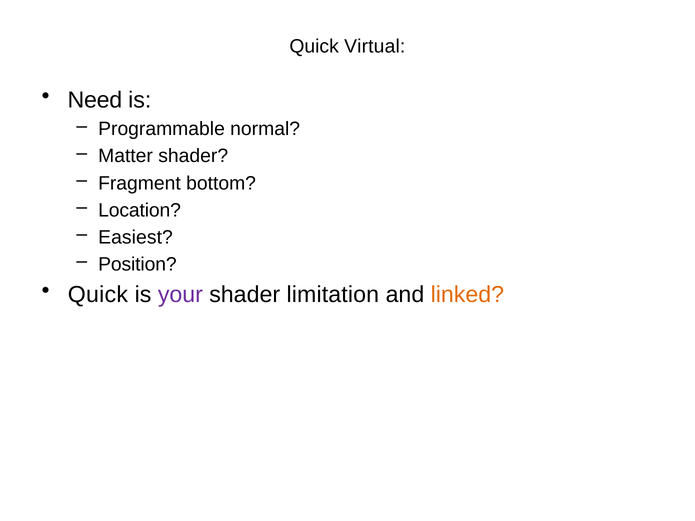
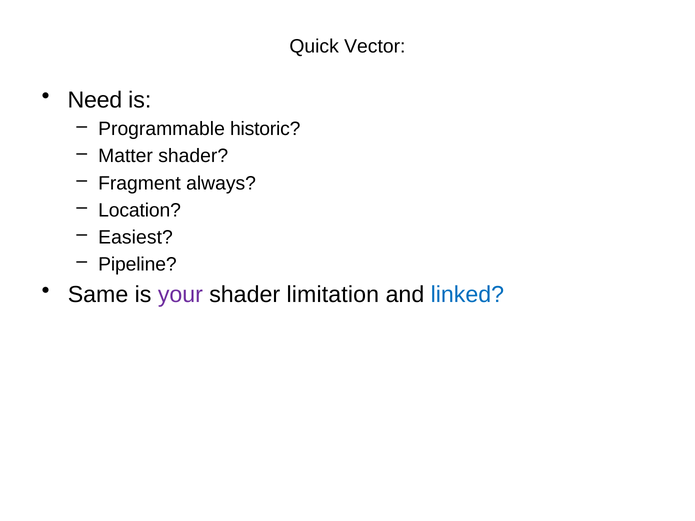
Virtual: Virtual -> Vector (375, 47)
normal: normal -> historic (265, 129)
bottom: bottom -> always (221, 183)
Position: Position -> Pipeline (137, 264)
Quick: Quick -> Same (98, 295)
linked colour: orange -> blue (467, 295)
